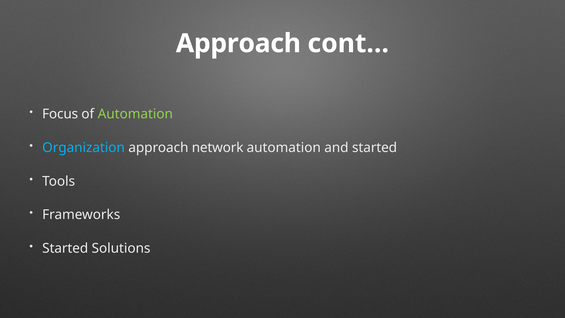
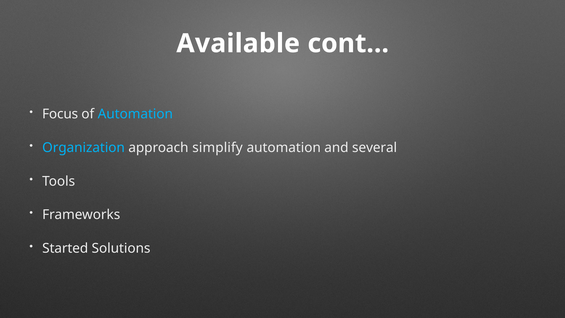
Approach: Approach -> Available (238, 43)
Automation colour: light green -> light blue (135, 114)
network: network -> simplify (217, 147)
and started: started -> several (375, 147)
